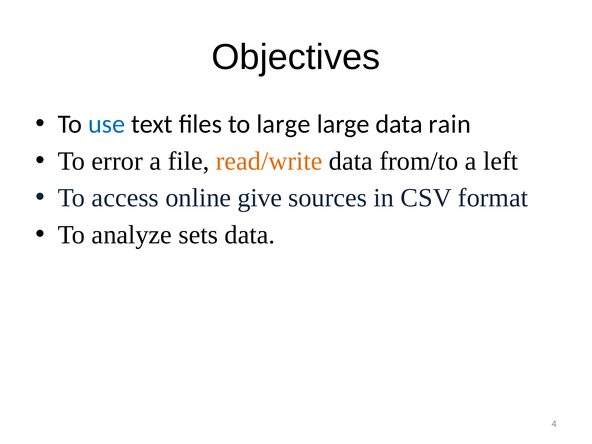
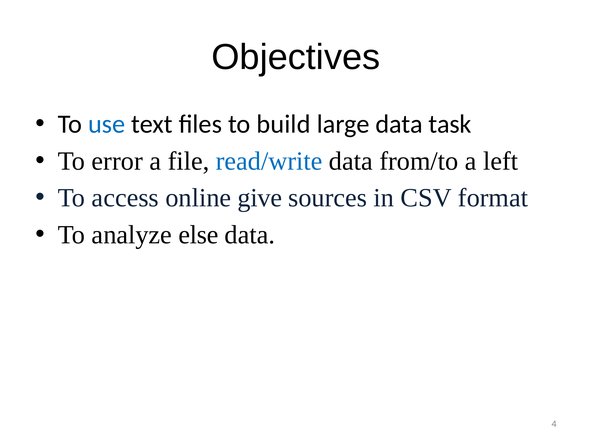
to large: large -> build (283, 124)
rain: rain -> task (450, 124)
read/write colour: orange -> blue (269, 161)
sets: sets -> else (198, 235)
